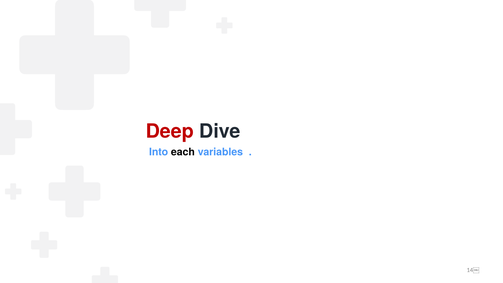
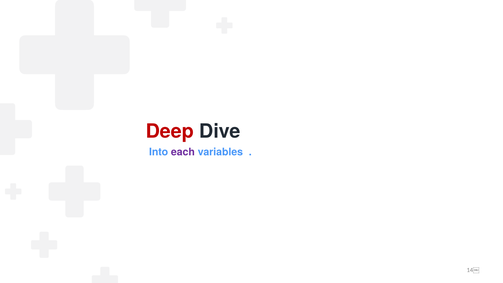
each colour: black -> purple (183, 152)
